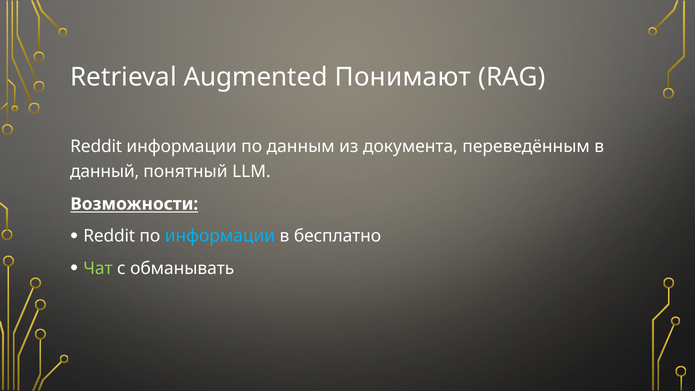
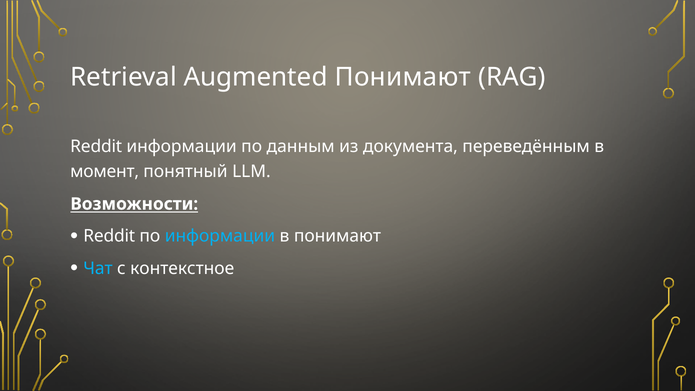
данный: данный -> момент (105, 172)
в бесплатно: бесплатно -> понимают (337, 236)
Чат colour: light green -> light blue (98, 268)
обманывать: обманывать -> контекстное (182, 268)
